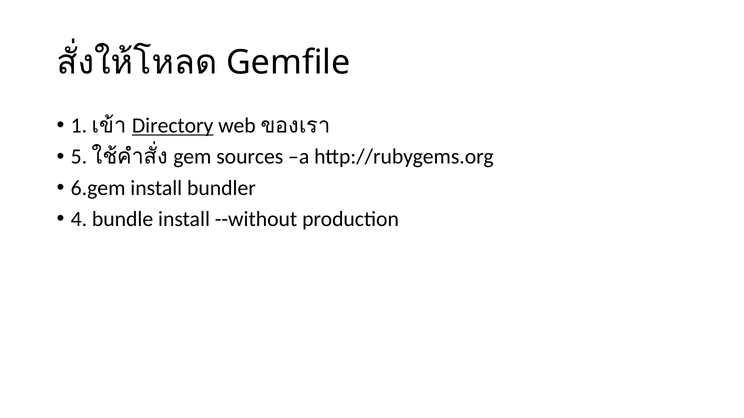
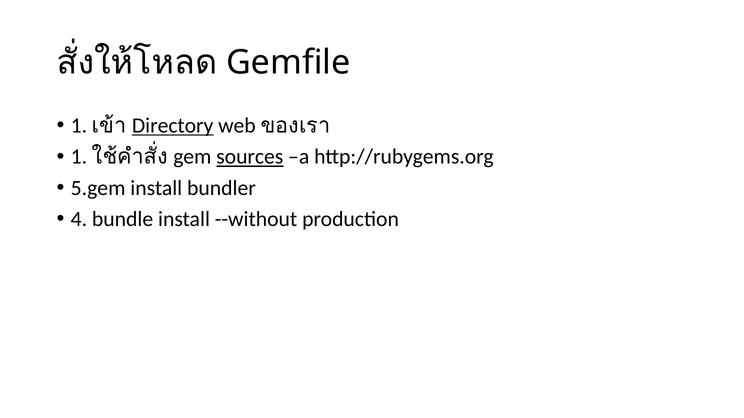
5: 5 -> 1 (79, 157)
sources underline: none -> present (250, 157)
6.gem: 6.gem -> 5.gem (98, 188)
